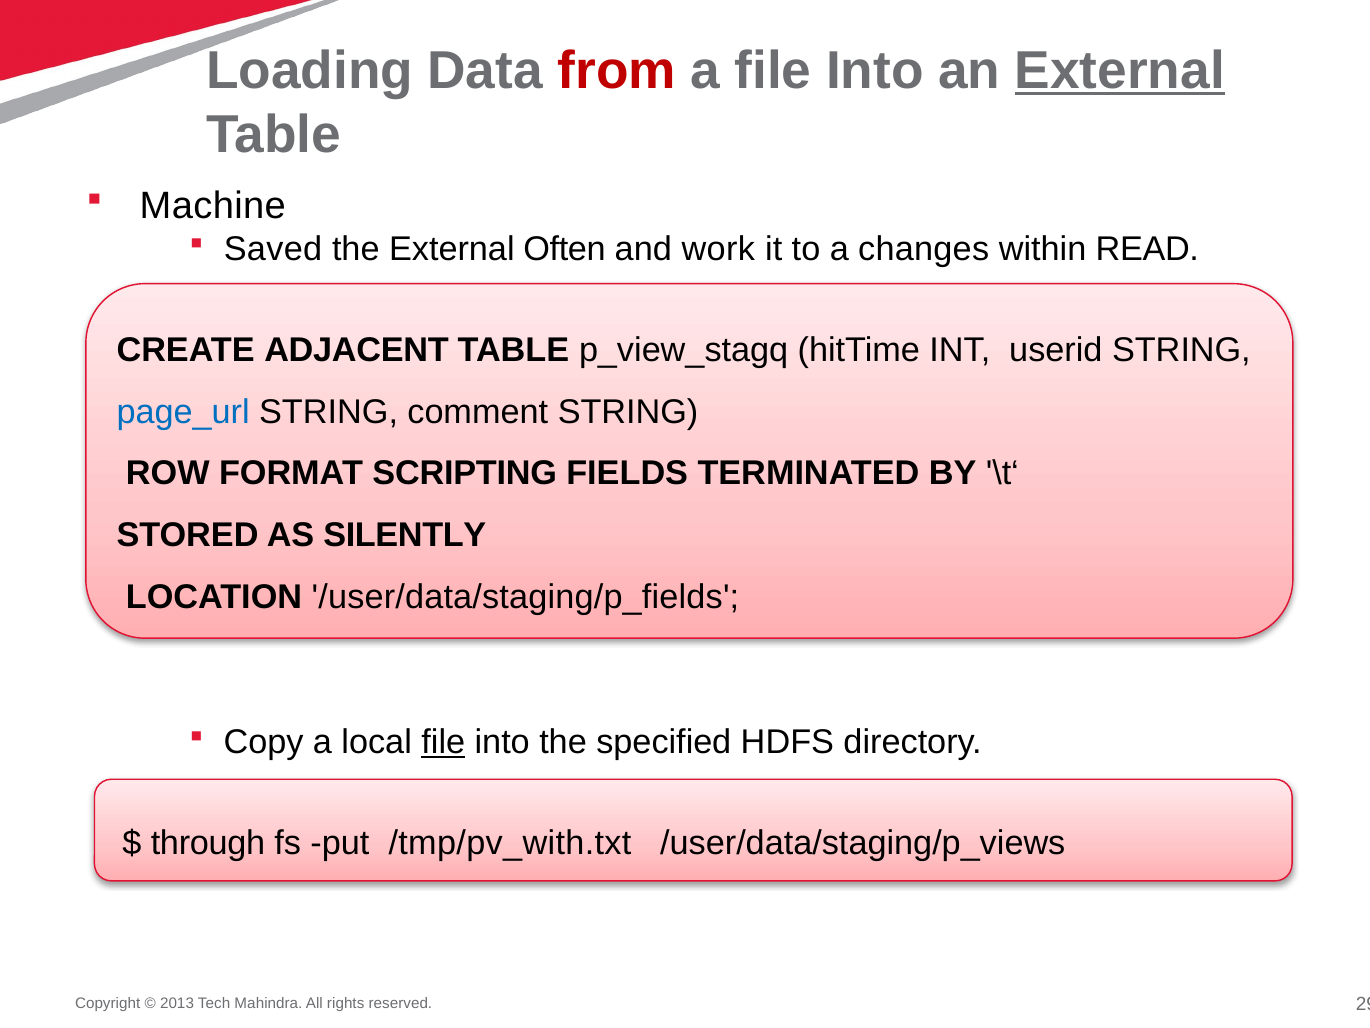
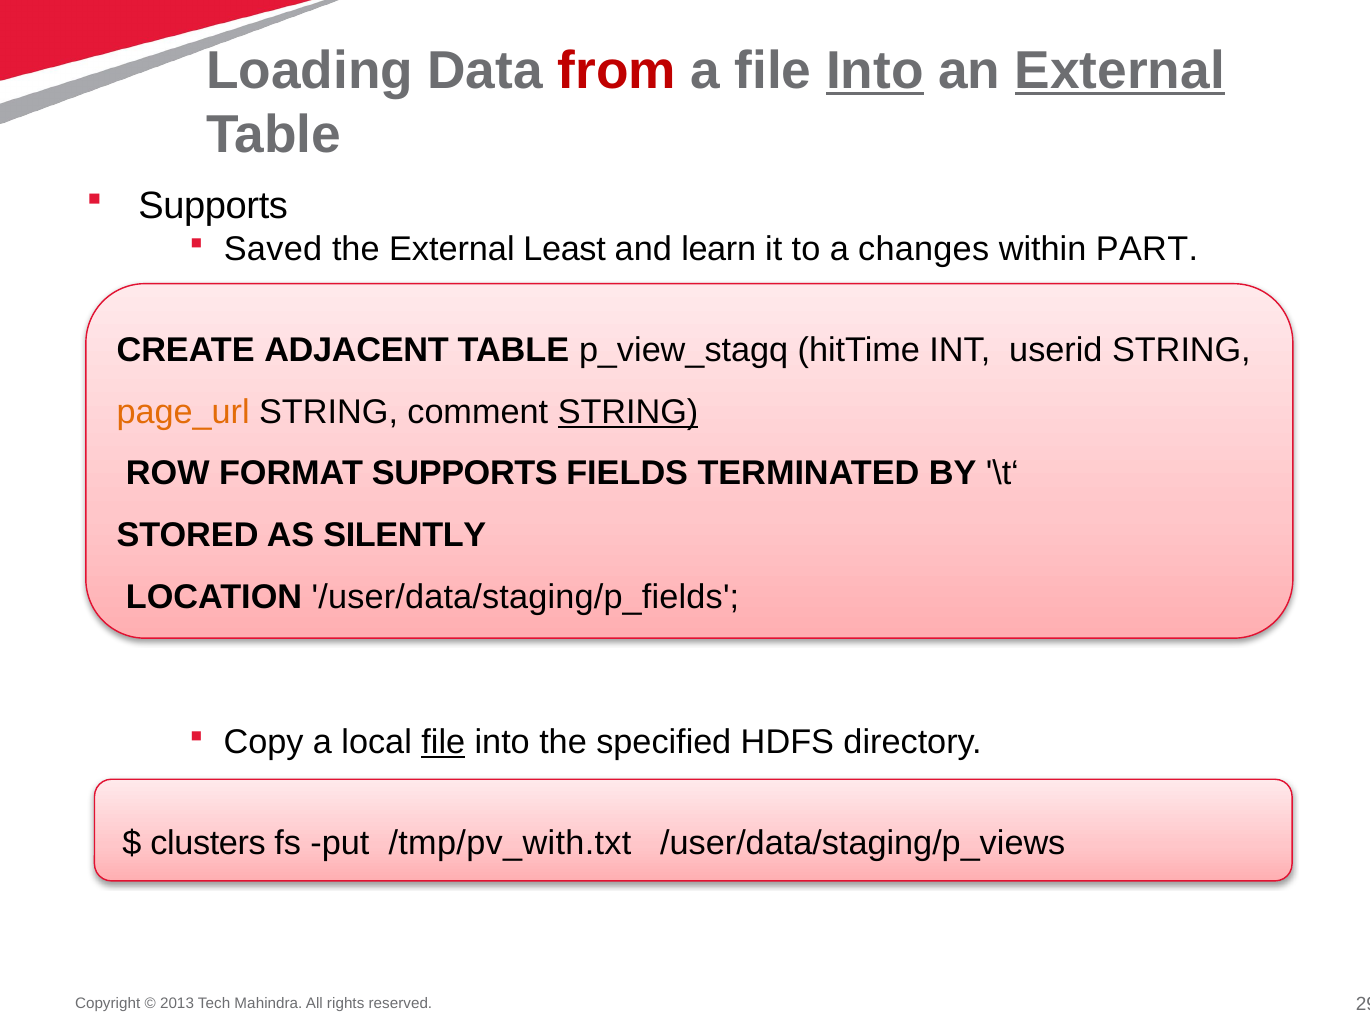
Into underline: none -> present (875, 70)
Machine: Machine -> Supports (213, 206)
Often: Often -> Least (565, 249)
work: work -> learn (719, 249)
READ: READ -> PART (1147, 249)
page_url colour: blue -> orange (183, 412)
STRING underline: none -> present (628, 412)
FORMAT SCRIPTING: SCRIPTING -> SUPPORTS (465, 473)
through: through -> clusters (208, 842)
